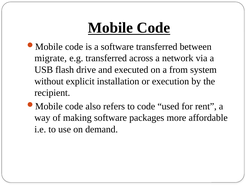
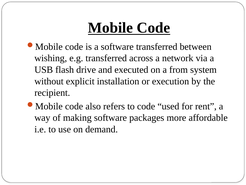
migrate: migrate -> wishing (51, 58)
